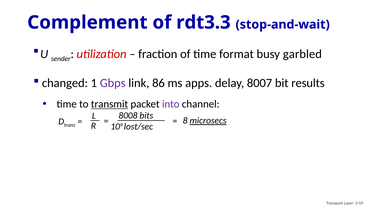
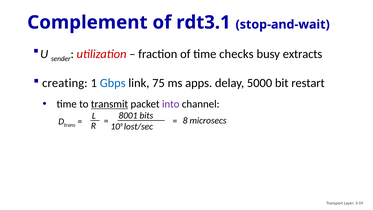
rdt3.3: rdt3.3 -> rdt3.1 (203, 22)
format: format -> checks (236, 54)
garbled: garbled -> extracts (302, 54)
changed: changed -> creating (65, 83)
Gbps colour: purple -> blue (113, 83)
86: 86 -> 75 (158, 83)
8007: 8007 -> 5000 (260, 83)
results: results -> restart (308, 83)
8008: 8008 -> 8001 (128, 116)
microsecs underline: present -> none (208, 120)
